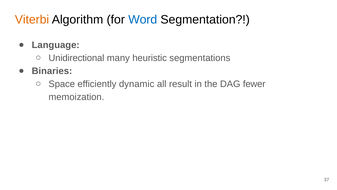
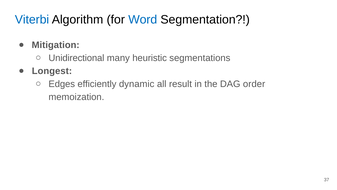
Viterbi colour: orange -> blue (32, 19)
Language: Language -> Mitigation (56, 45)
Binaries: Binaries -> Longest (52, 71)
Space: Space -> Edges (62, 84)
fewer: fewer -> order (254, 84)
